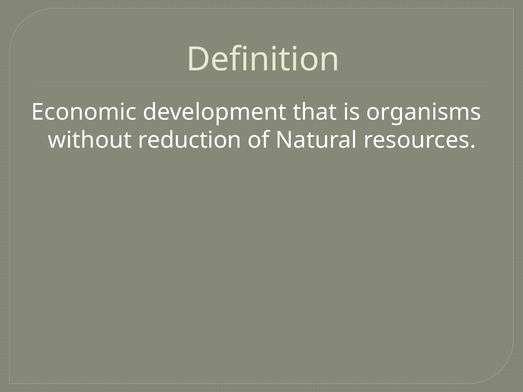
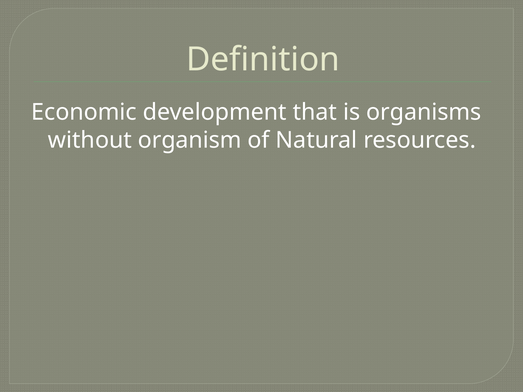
reduction: reduction -> organism (190, 140)
